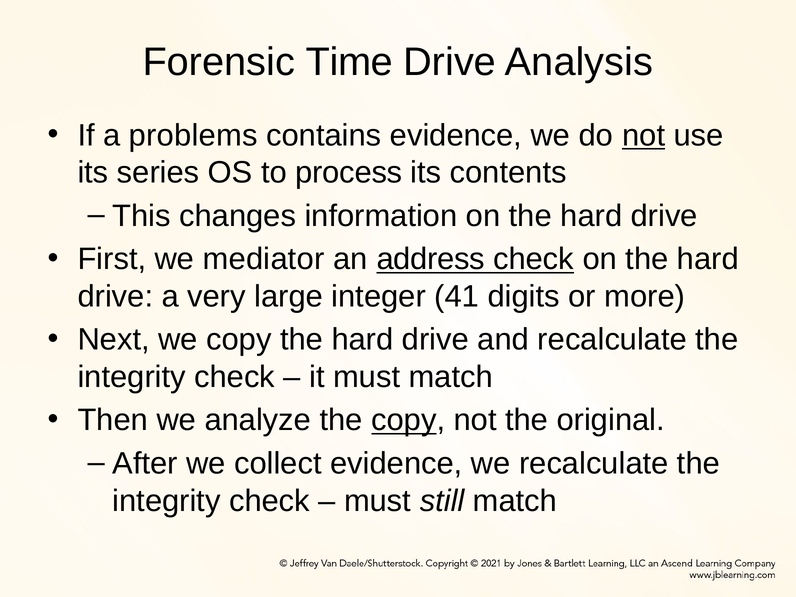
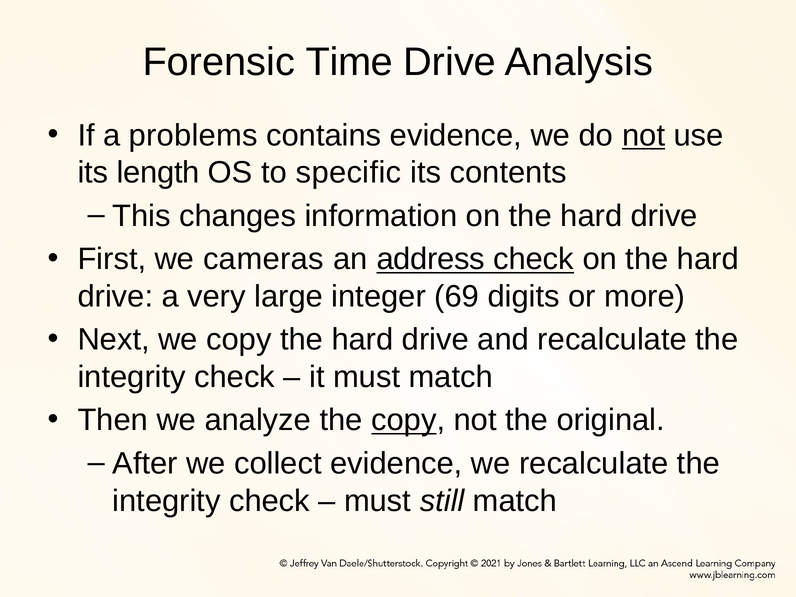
series: series -> length (158, 172)
process: process -> specific (349, 172)
mediator: mediator -> cameras (263, 259)
41: 41 -> 69 (457, 296)
